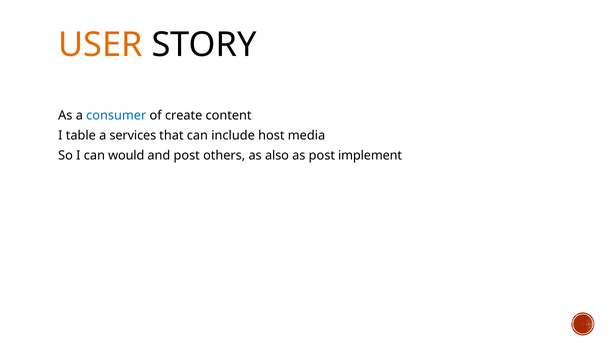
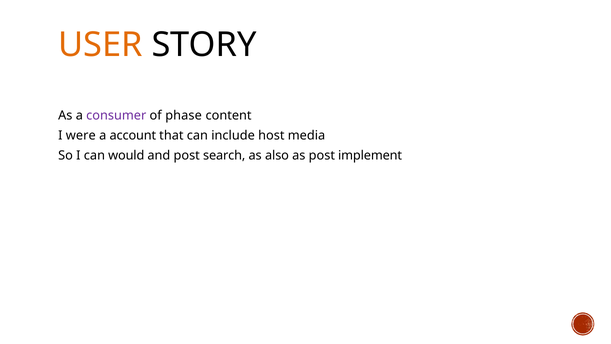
consumer colour: blue -> purple (116, 115)
create: create -> phase (184, 115)
table: table -> were (81, 136)
services: services -> account (133, 136)
others: others -> search (224, 156)
